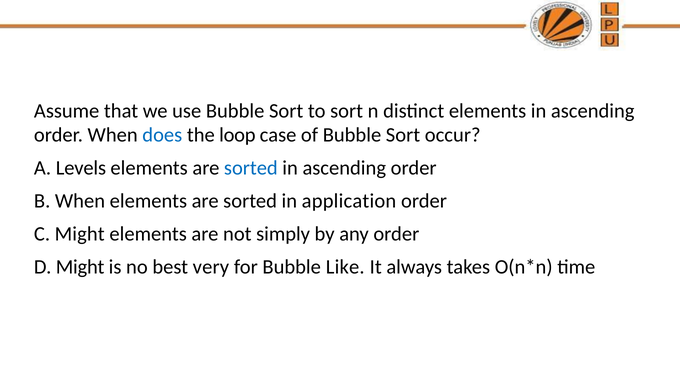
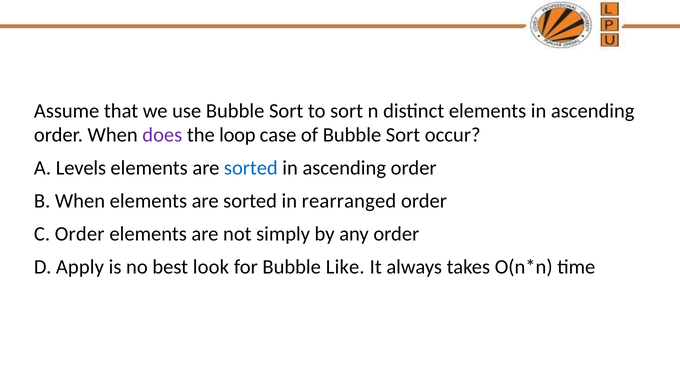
does colour: blue -> purple (162, 135)
application: application -> rearranged (349, 201)
C Might: Might -> Order (80, 234)
D Might: Might -> Apply (80, 267)
very: very -> look (211, 267)
